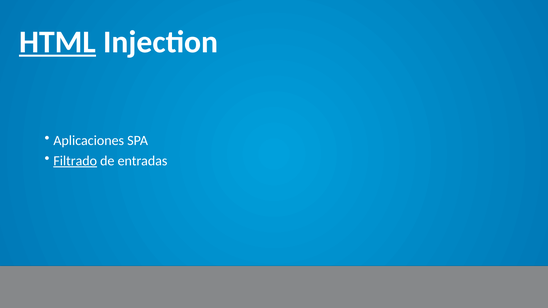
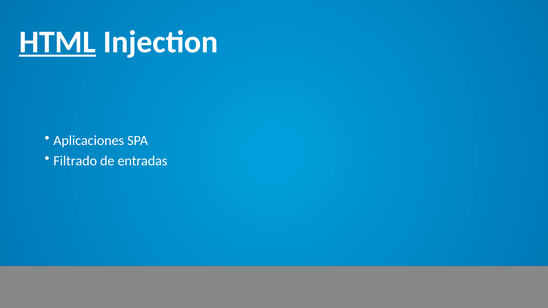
Filtrado underline: present -> none (75, 161)
